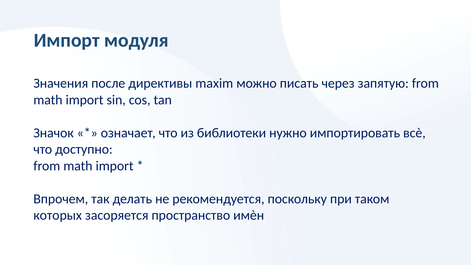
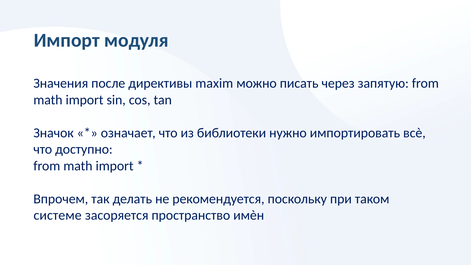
которых: которых -> системе (58, 215)
